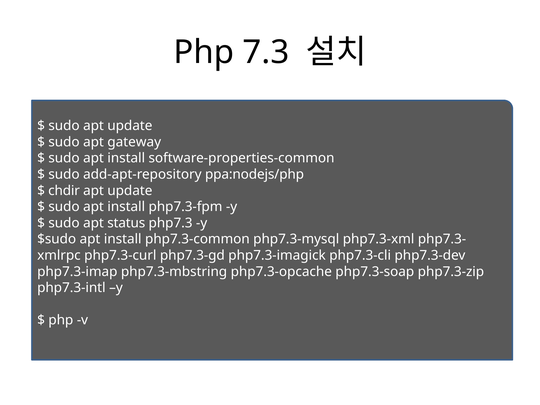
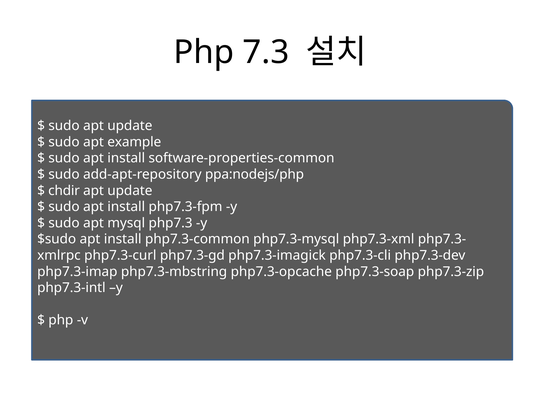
gateway: gateway -> example (134, 142)
status: status -> mysql (126, 223)
